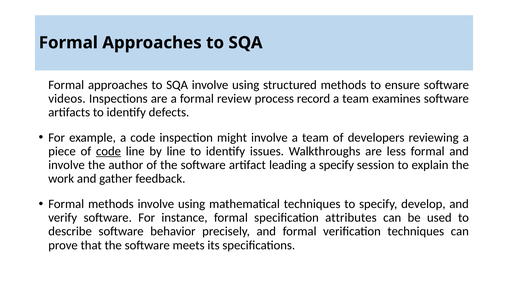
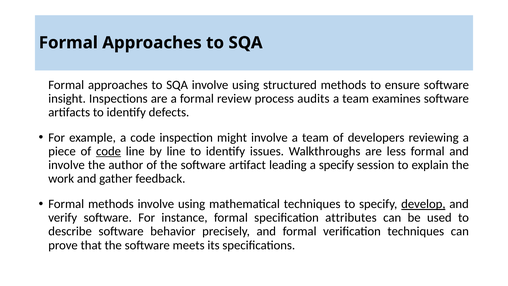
videos: videos -> insight (67, 98)
record: record -> audits (313, 98)
develop underline: none -> present (423, 204)
